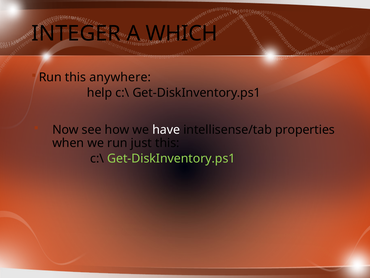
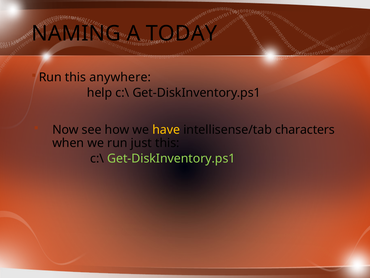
INTEGER: INTEGER -> NAMING (76, 34)
WHICH: WHICH -> TODAY (181, 34)
have colour: white -> yellow (166, 130)
properties: properties -> characters (305, 130)
